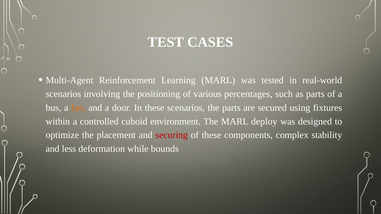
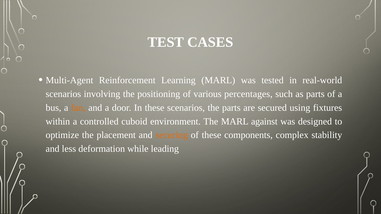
deploy: deploy -> against (264, 122)
securing colour: red -> orange (172, 135)
bounds: bounds -> leading (165, 149)
